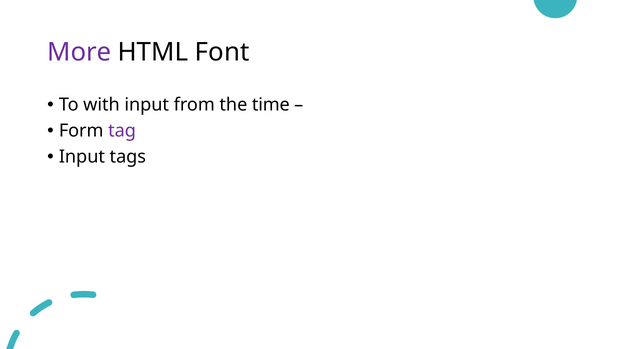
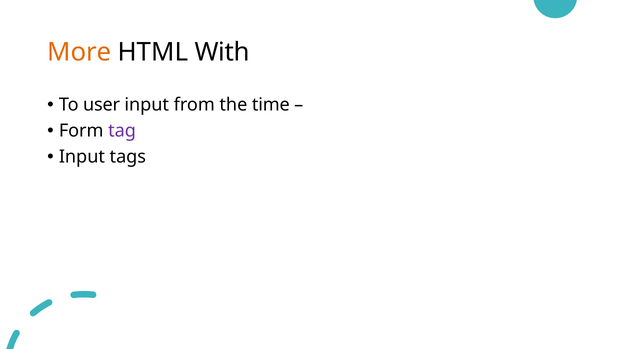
More colour: purple -> orange (79, 52)
Font: Font -> With (222, 52)
with: with -> user (102, 105)
